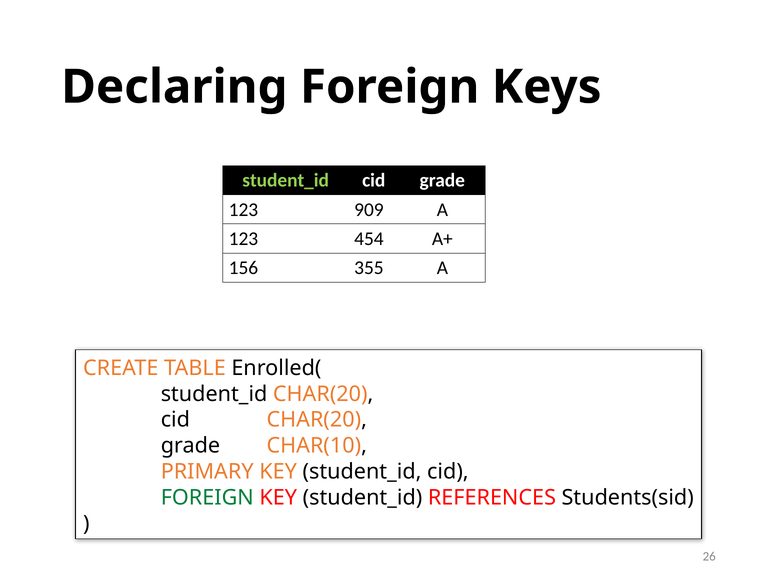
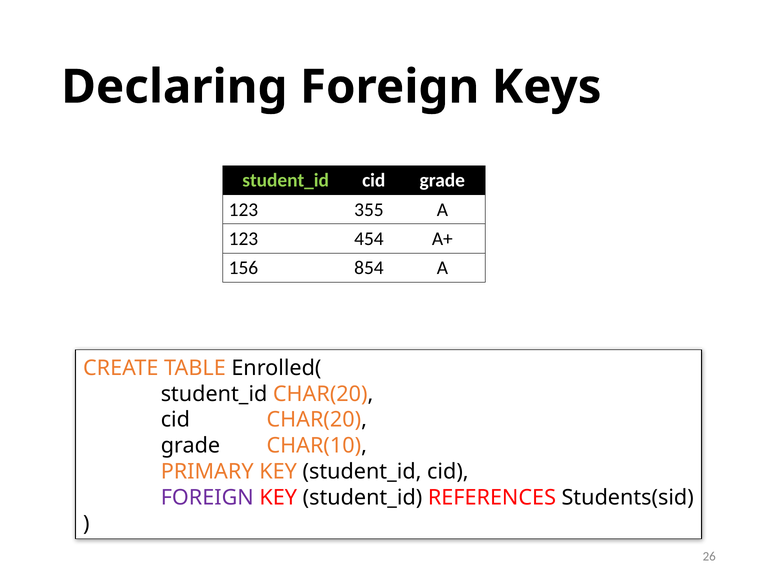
909: 909 -> 355 (369, 210)
355: 355 -> 854 (369, 268)
FOREIGN colour: green -> purple (207, 497)
